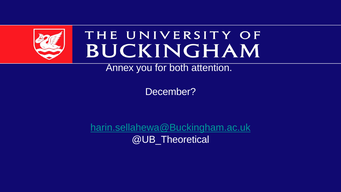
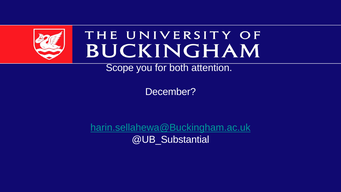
Annex: Annex -> Scope (120, 68)
@UB_Theoretical: @UB_Theoretical -> @UB_Substantial (171, 139)
